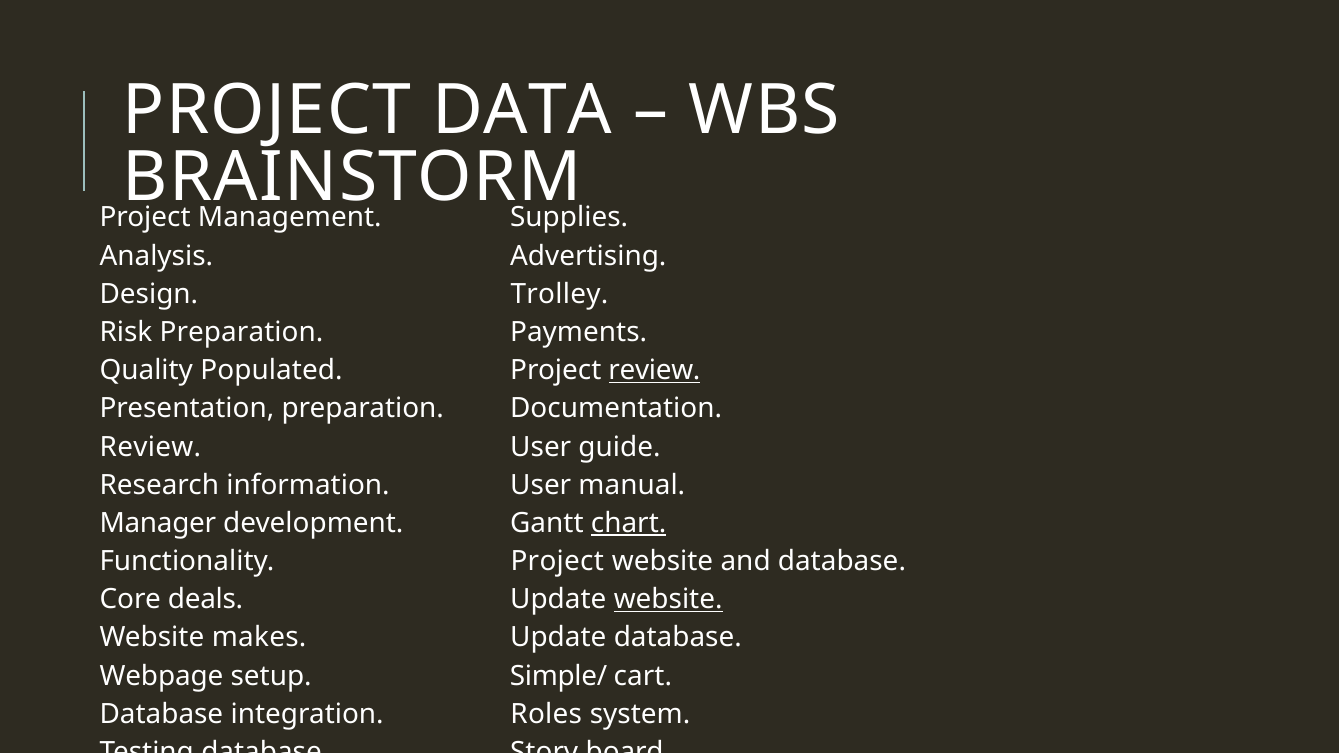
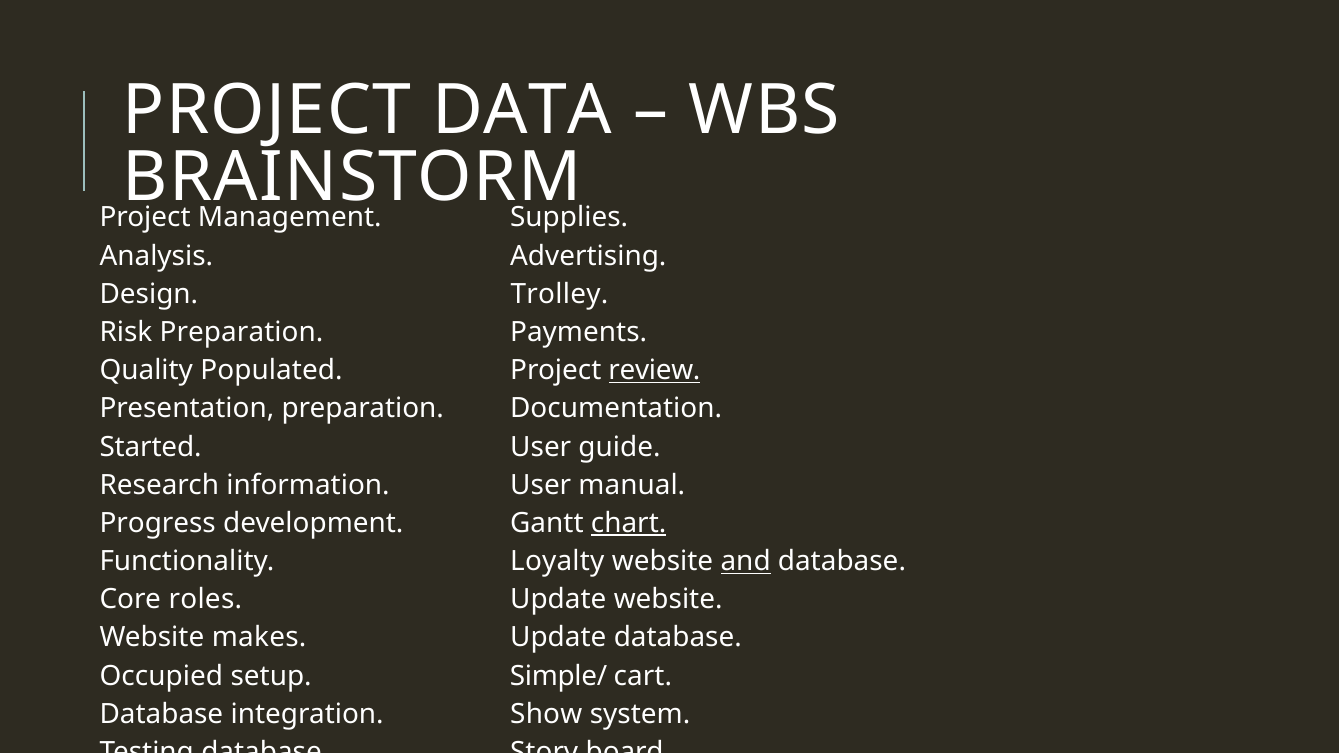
Review: Review -> Started (151, 447)
Manager: Manager -> Progress (158, 523)
Functionality Project: Project -> Loyalty (557, 562)
and underline: none -> present (746, 562)
deals: deals -> roles (205, 600)
website underline: present -> none (668, 600)
Webpage: Webpage -> Occupied (161, 676)
Roles: Roles -> Show (546, 714)
